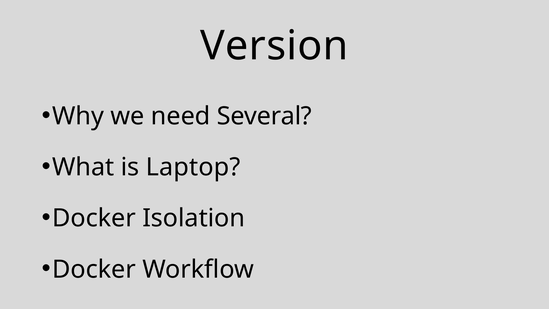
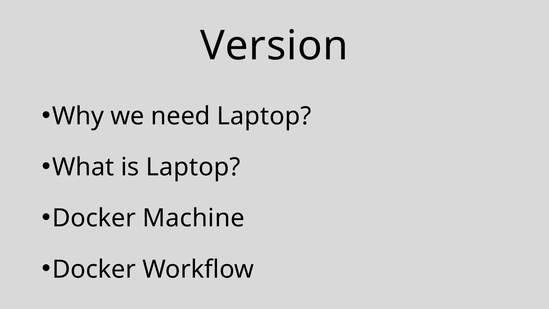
need Several: Several -> Laptop (264, 116)
Isolation: Isolation -> Machine (194, 218)
